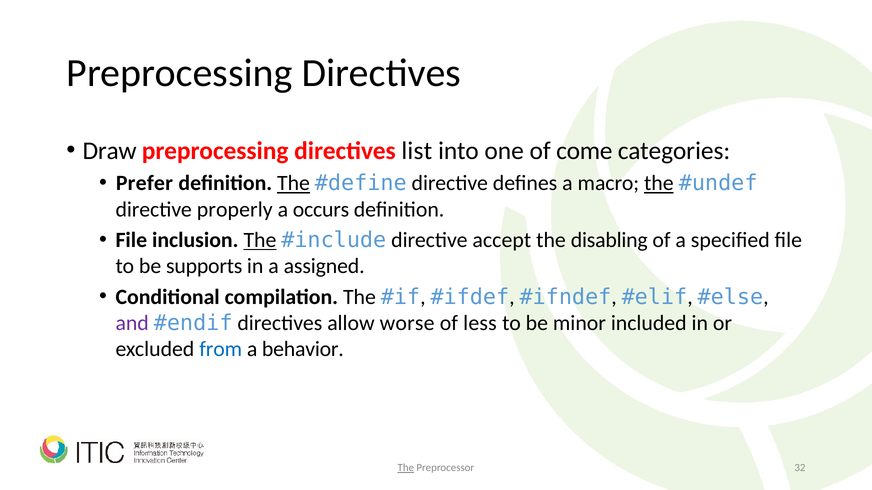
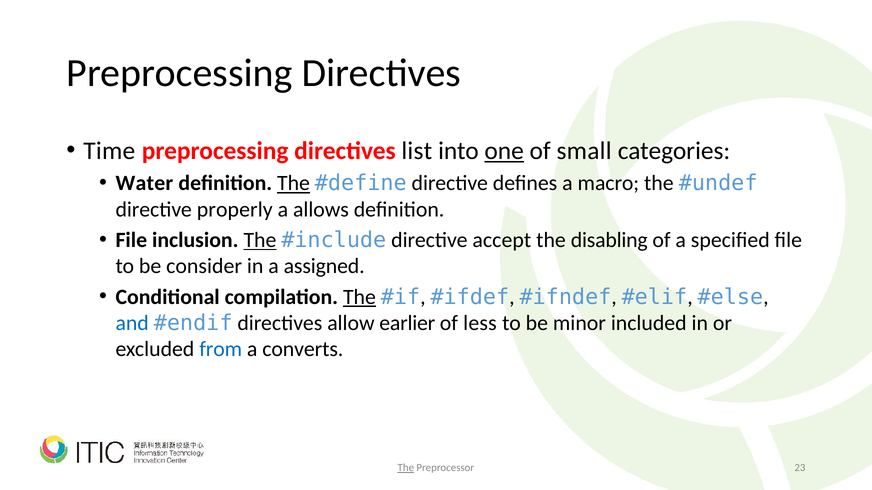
Draw: Draw -> Time (109, 151)
one underline: none -> present (504, 151)
come: come -> small (584, 151)
Prefer: Prefer -> Water (144, 183)
the underline: present -> none (659, 183)
occurs: occurs -> allows (321, 210)
supports: supports -> consider (204, 266)
The underline: none -> present (359, 297)
and colour: purple -> blue (132, 323)
worse: worse -> earlier (407, 323)
behavior: behavior -> converts (303, 349)
32: 32 -> 23 (800, 468)
